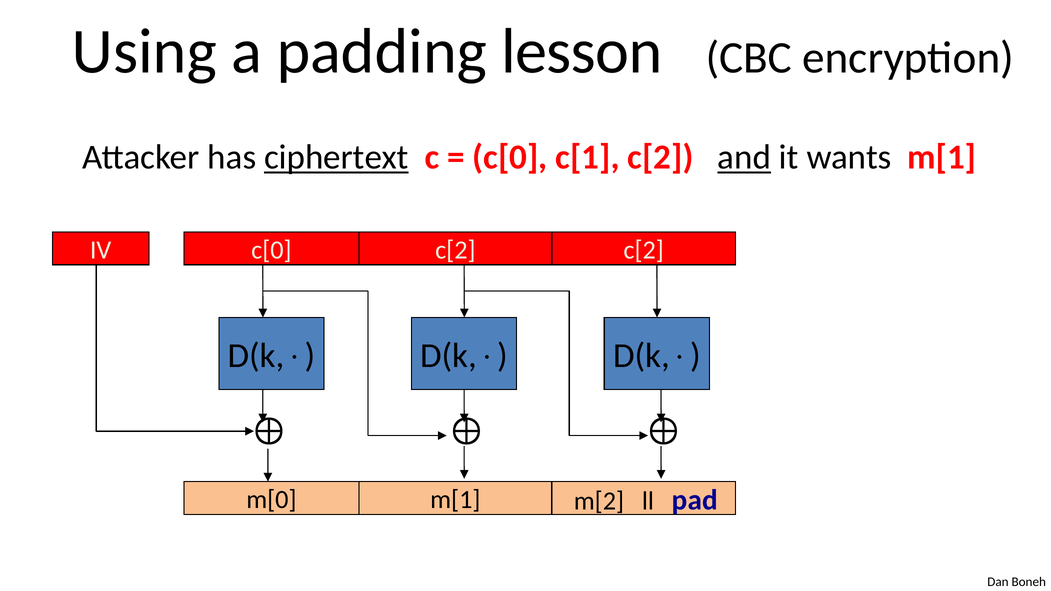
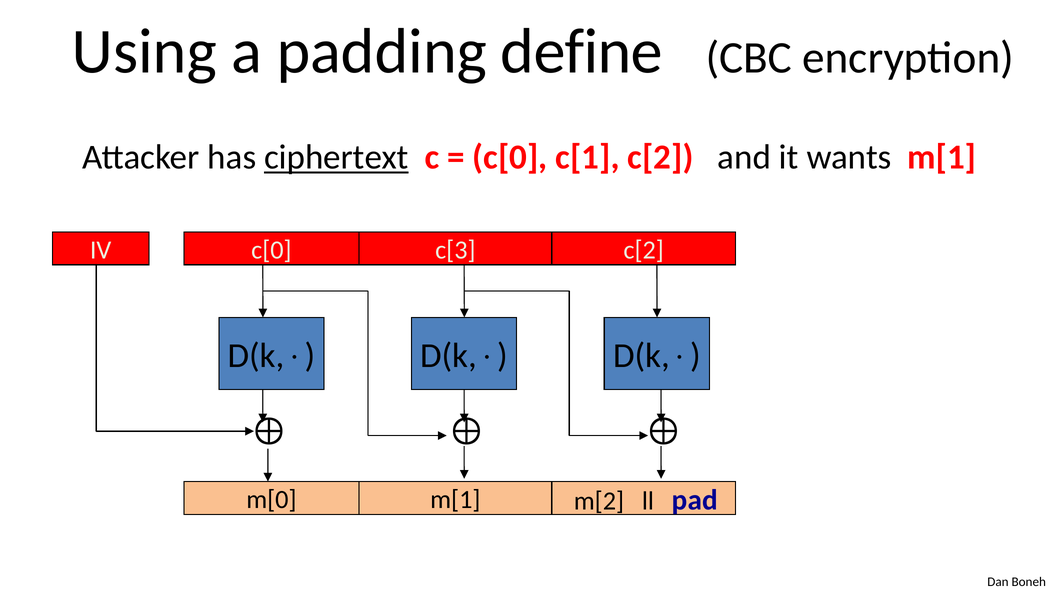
lesson: lesson -> define (582, 52)
and underline: present -> none (744, 157)
c[0 c[2: c[2 -> c[3 (455, 250)
